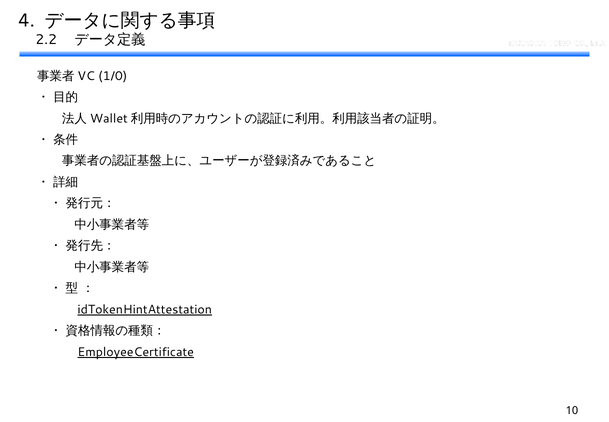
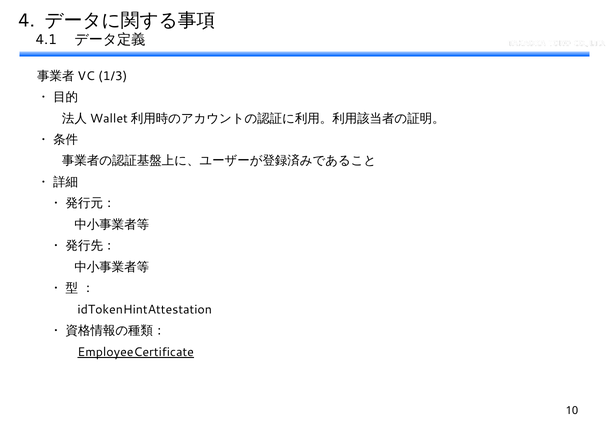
2.2: 2.2 -> 4.1 (46, 40)
1/0: 1/0 -> 1/3 (113, 76)
idTokenHintAttestation underline: present -> none (145, 309)
